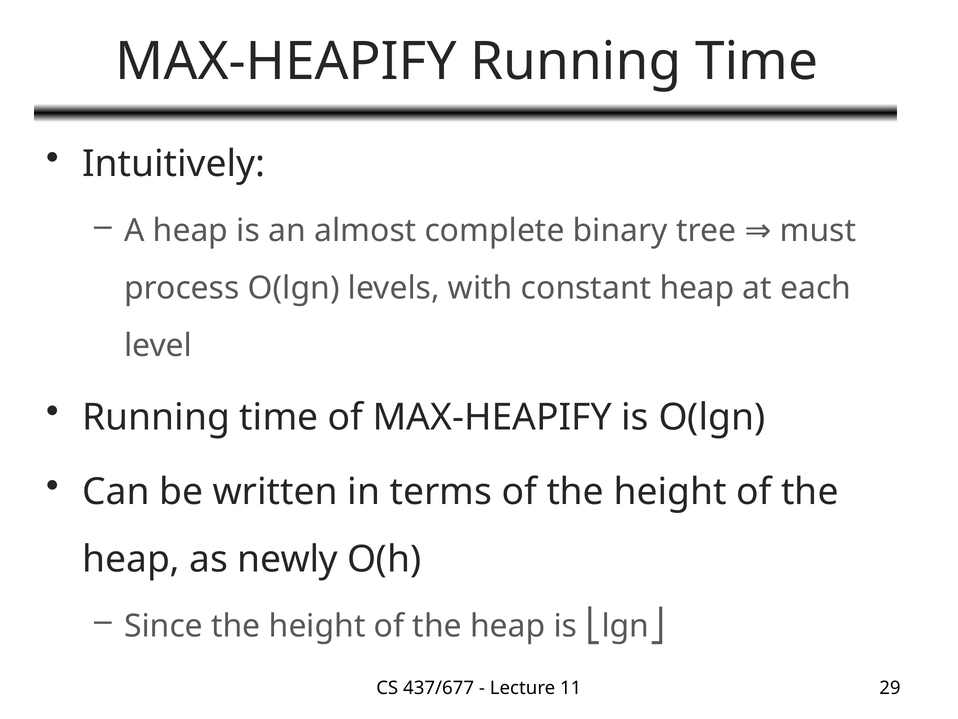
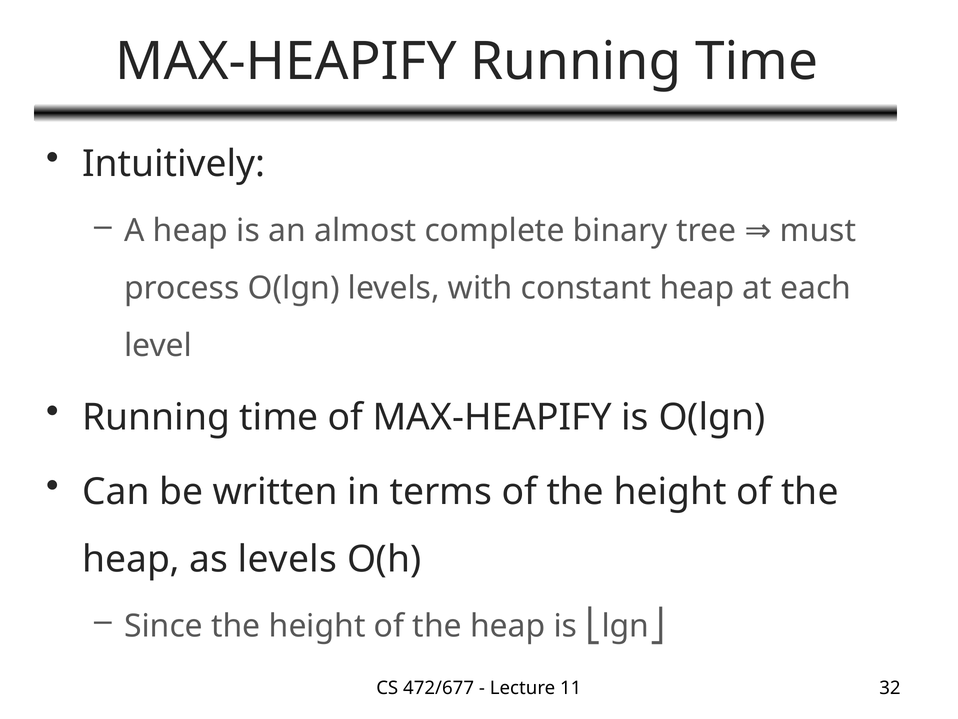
as newly: newly -> levels (287, 559)
437/677: 437/677 -> 472/677 (439, 688)
29: 29 -> 32 (890, 688)
